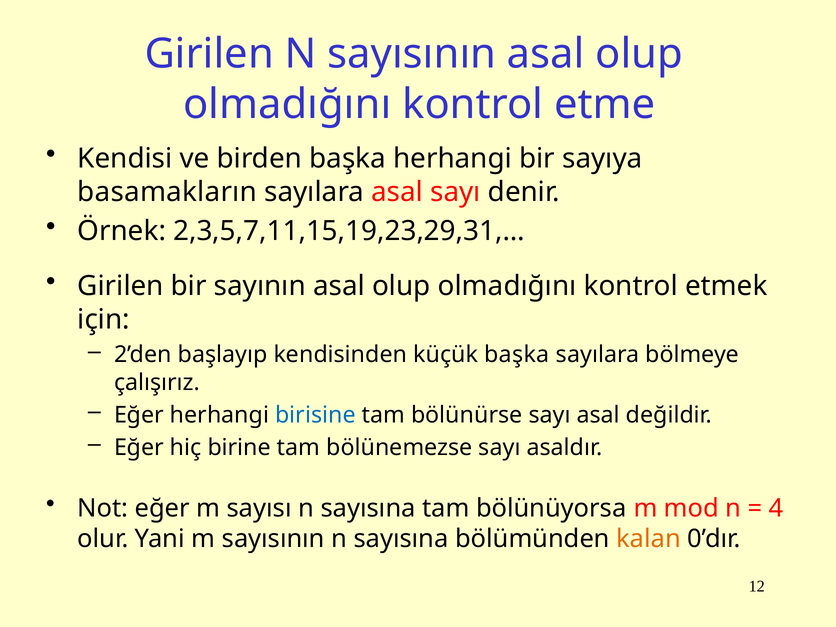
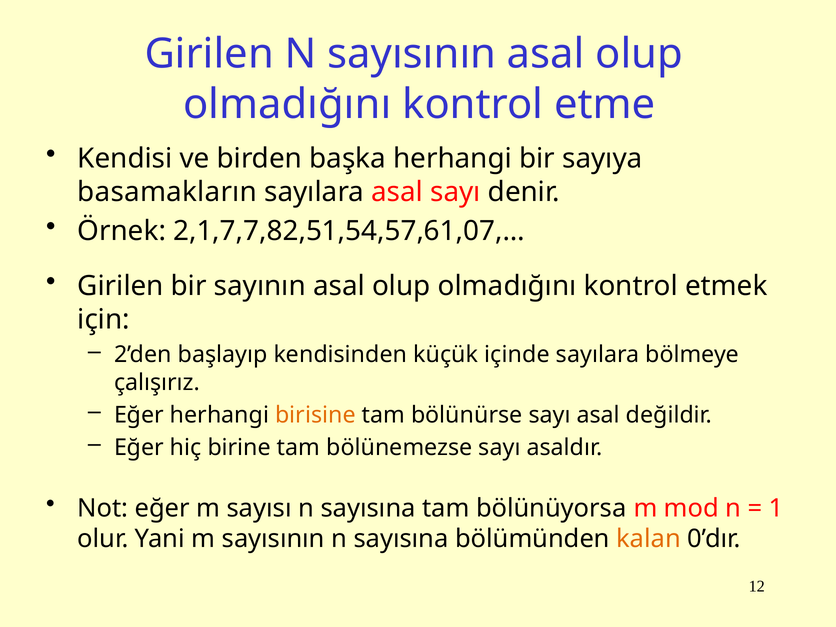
2,3,5,7,11,15,19,23,29,31,…: 2,3,5,7,11,15,19,23,29,31,… -> 2,1,7,7,82,51,54,57,61,07,… (349, 231)
küçük başka: başka -> içinde (517, 355)
birisine colour: blue -> orange (315, 415)
4: 4 -> 1 (776, 508)
